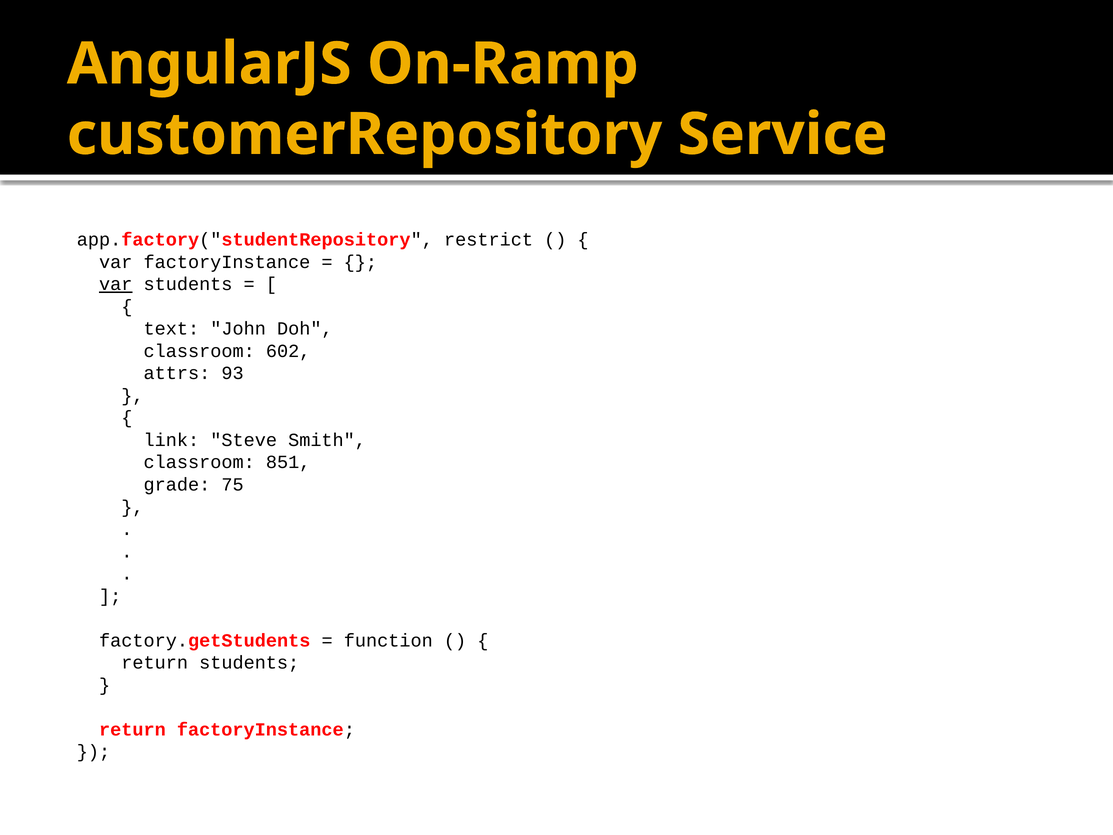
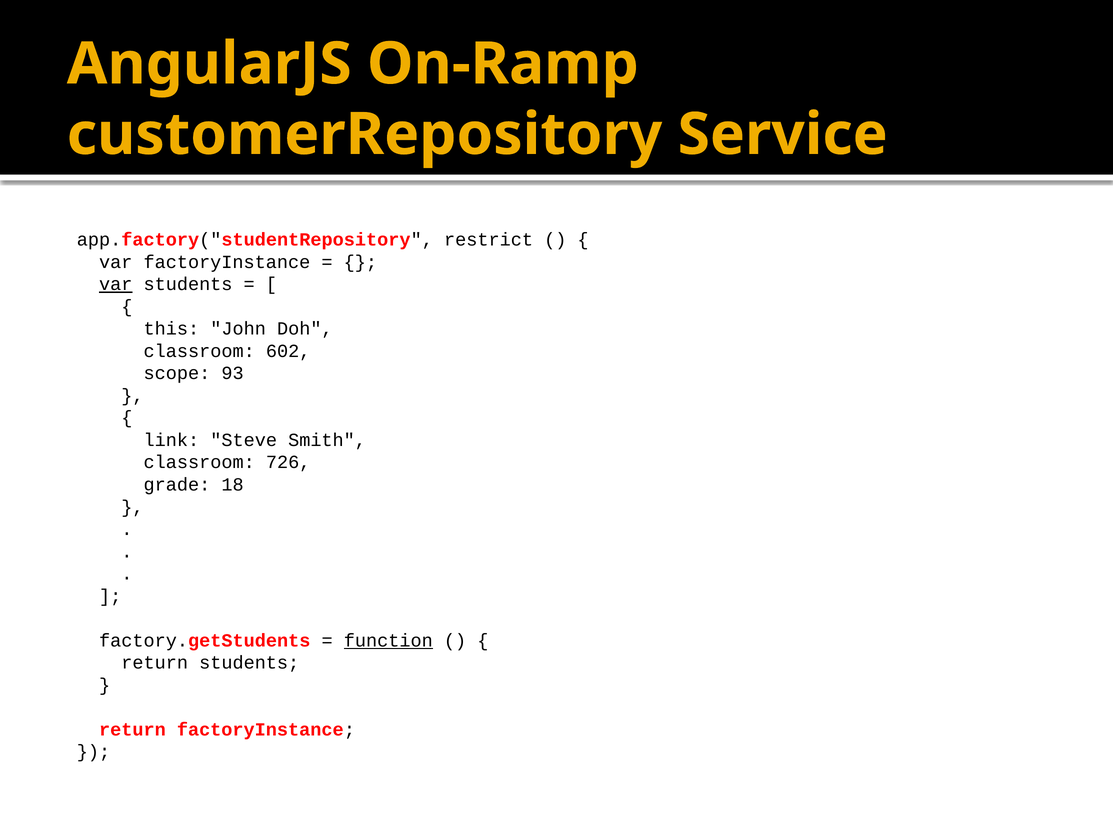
text: text -> this (171, 329)
attrs: attrs -> scope (177, 373)
851: 851 -> 726 (288, 462)
75: 75 -> 18 (233, 484)
function underline: none -> present (388, 640)
